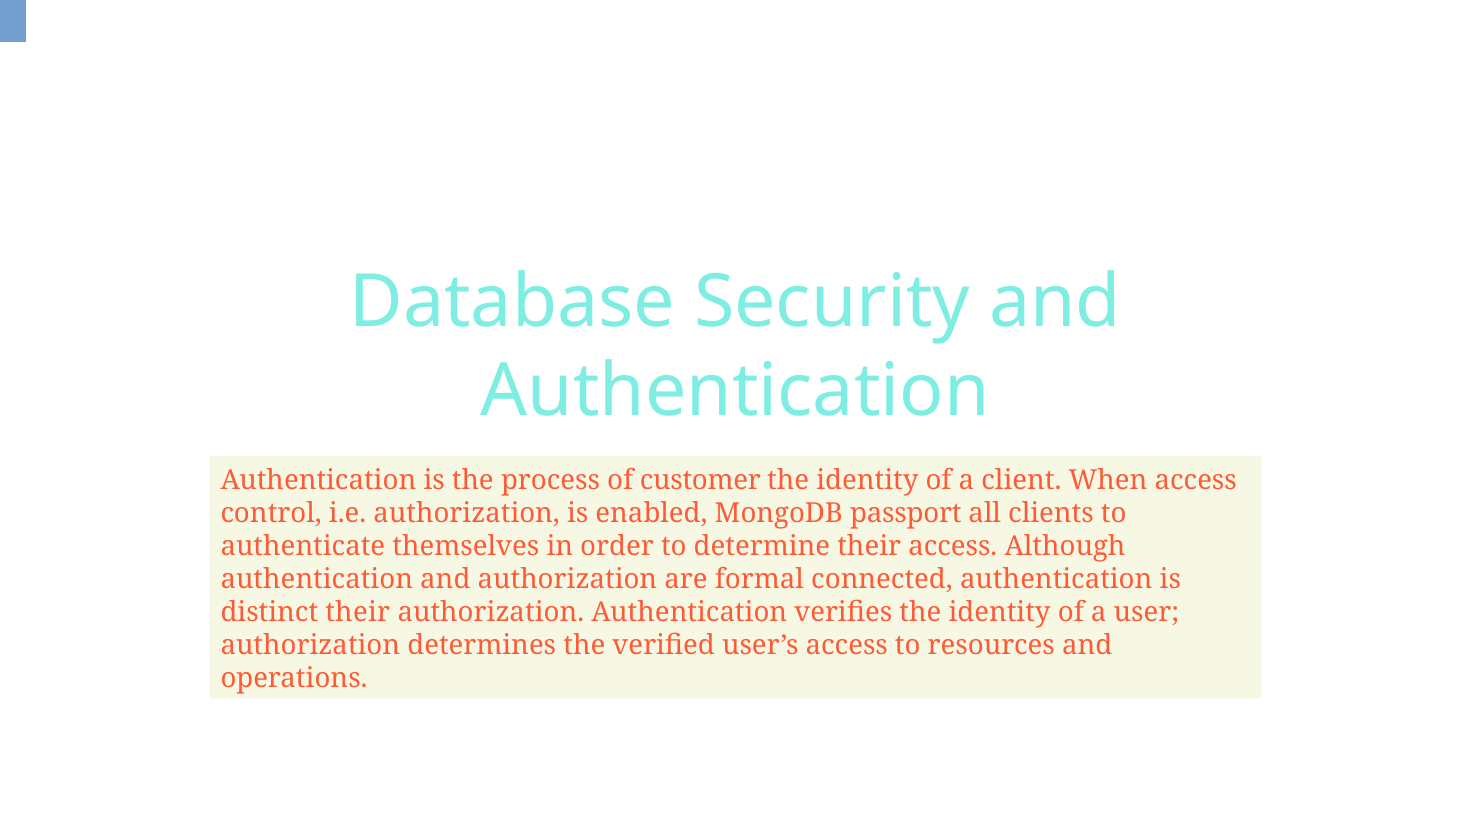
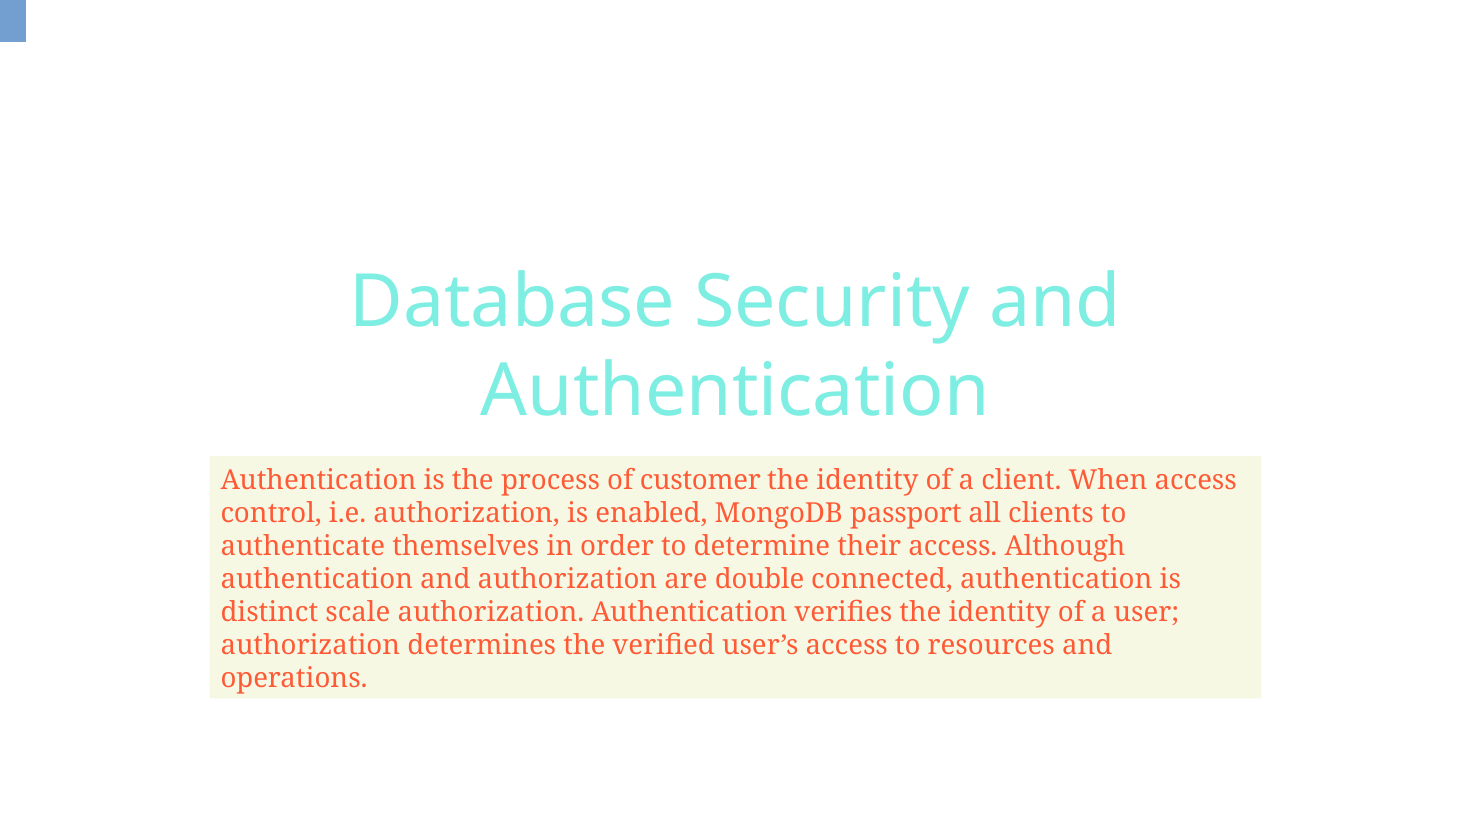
formal: formal -> double (760, 580)
distinct their: their -> scale (358, 613)
